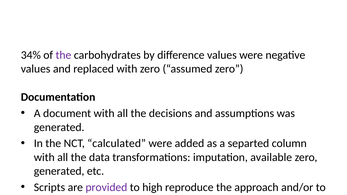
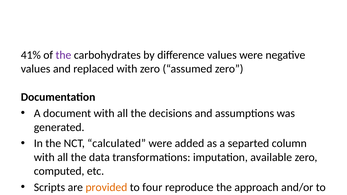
34%: 34% -> 41% (31, 55)
generated: generated -> computed (59, 171)
provided colour: purple -> orange (106, 187)
high: high -> four (152, 187)
